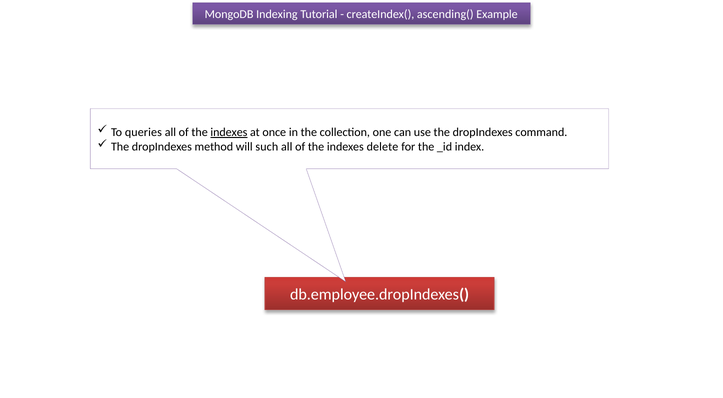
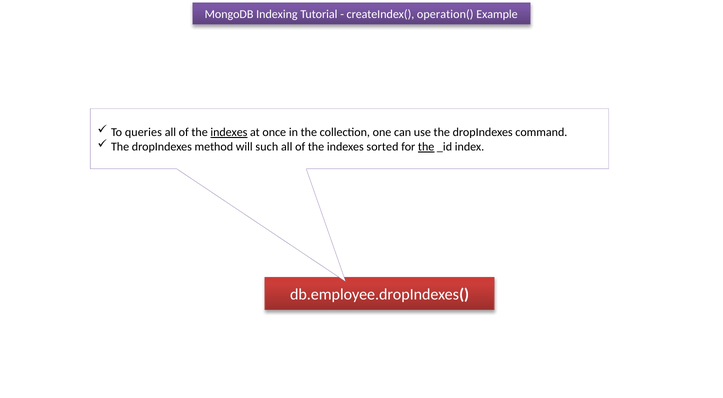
ascending(: ascending( -> operation( (445, 14)
delete: delete -> sorted (382, 147)
the underline: none -> present (426, 147)
